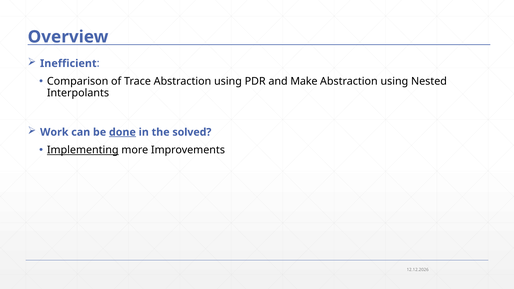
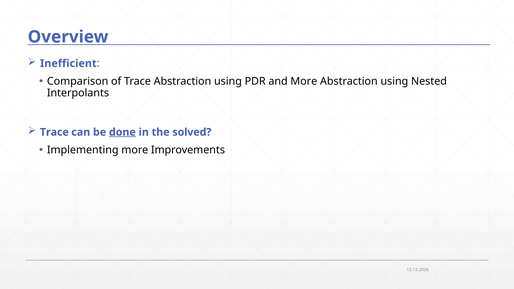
and Make: Make -> More (304, 81)
Work: Work -> Trace (54, 132)
Implementing underline: present -> none (83, 150)
